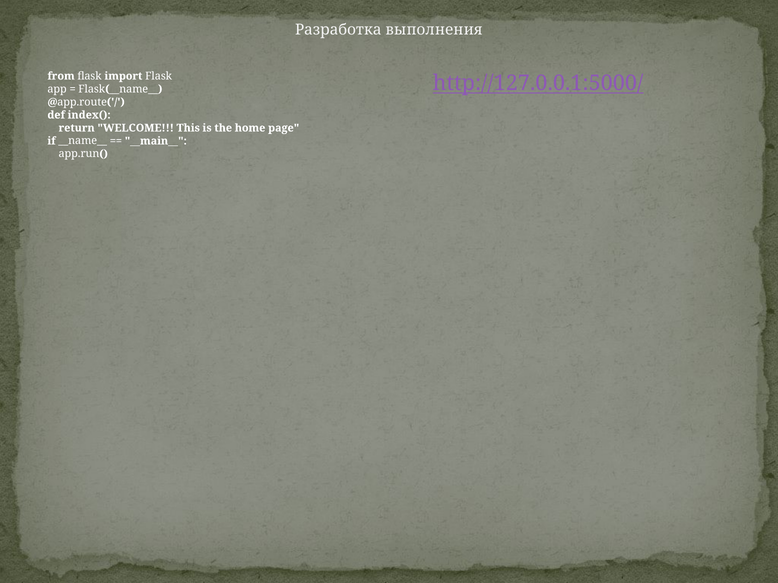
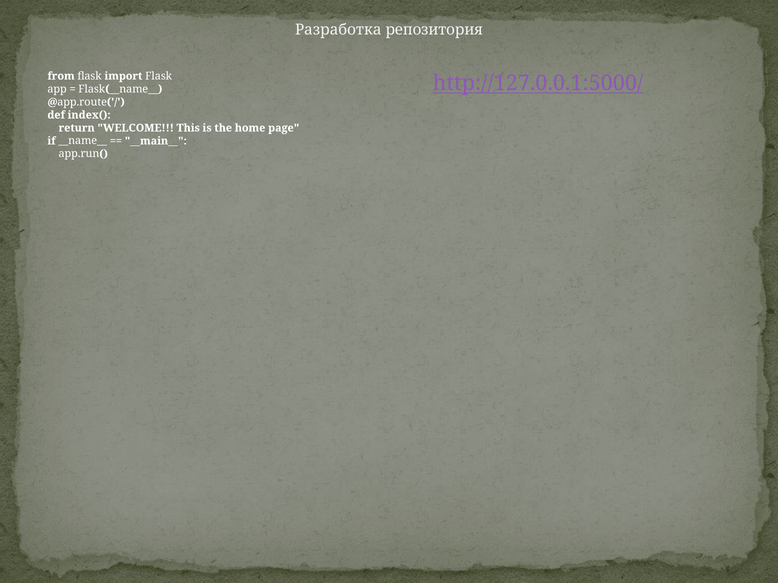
выполнения: выполнения -> репозитория (434, 30)
